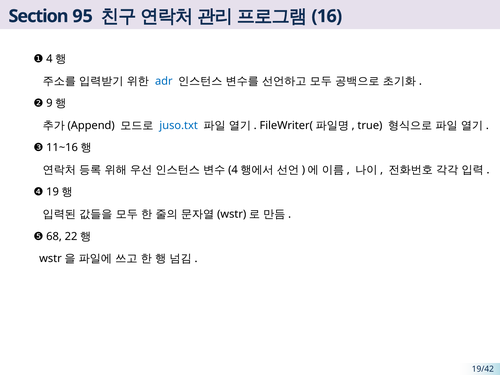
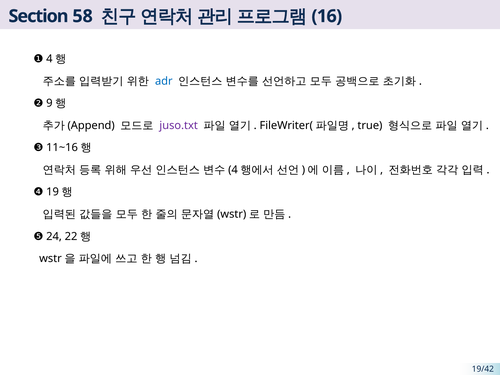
95: 95 -> 58 (83, 16)
juso.txt colour: blue -> purple (179, 125)
68: 68 -> 24 (54, 236)
